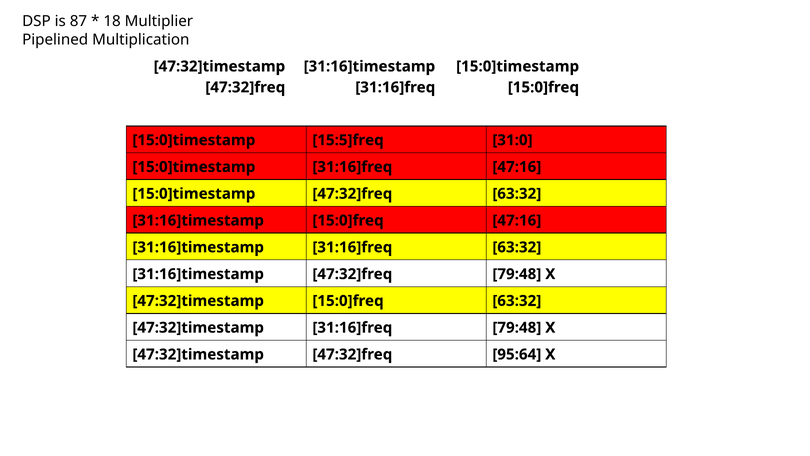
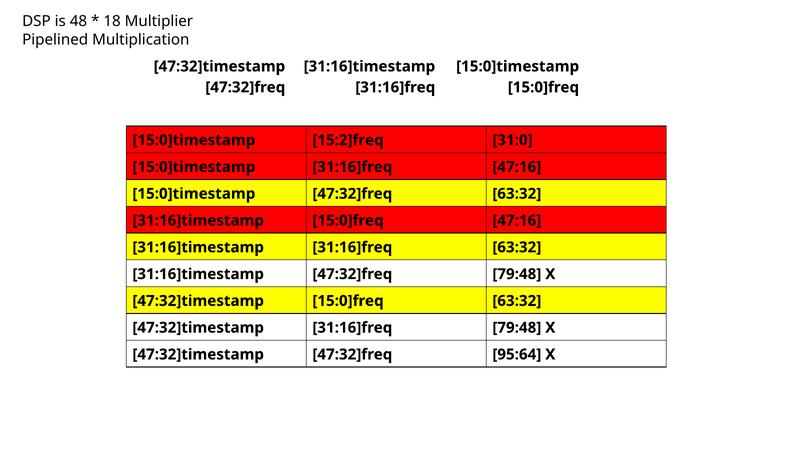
87: 87 -> 48 (78, 21)
15:5]freq: 15:5]freq -> 15:2]freq (348, 140)
